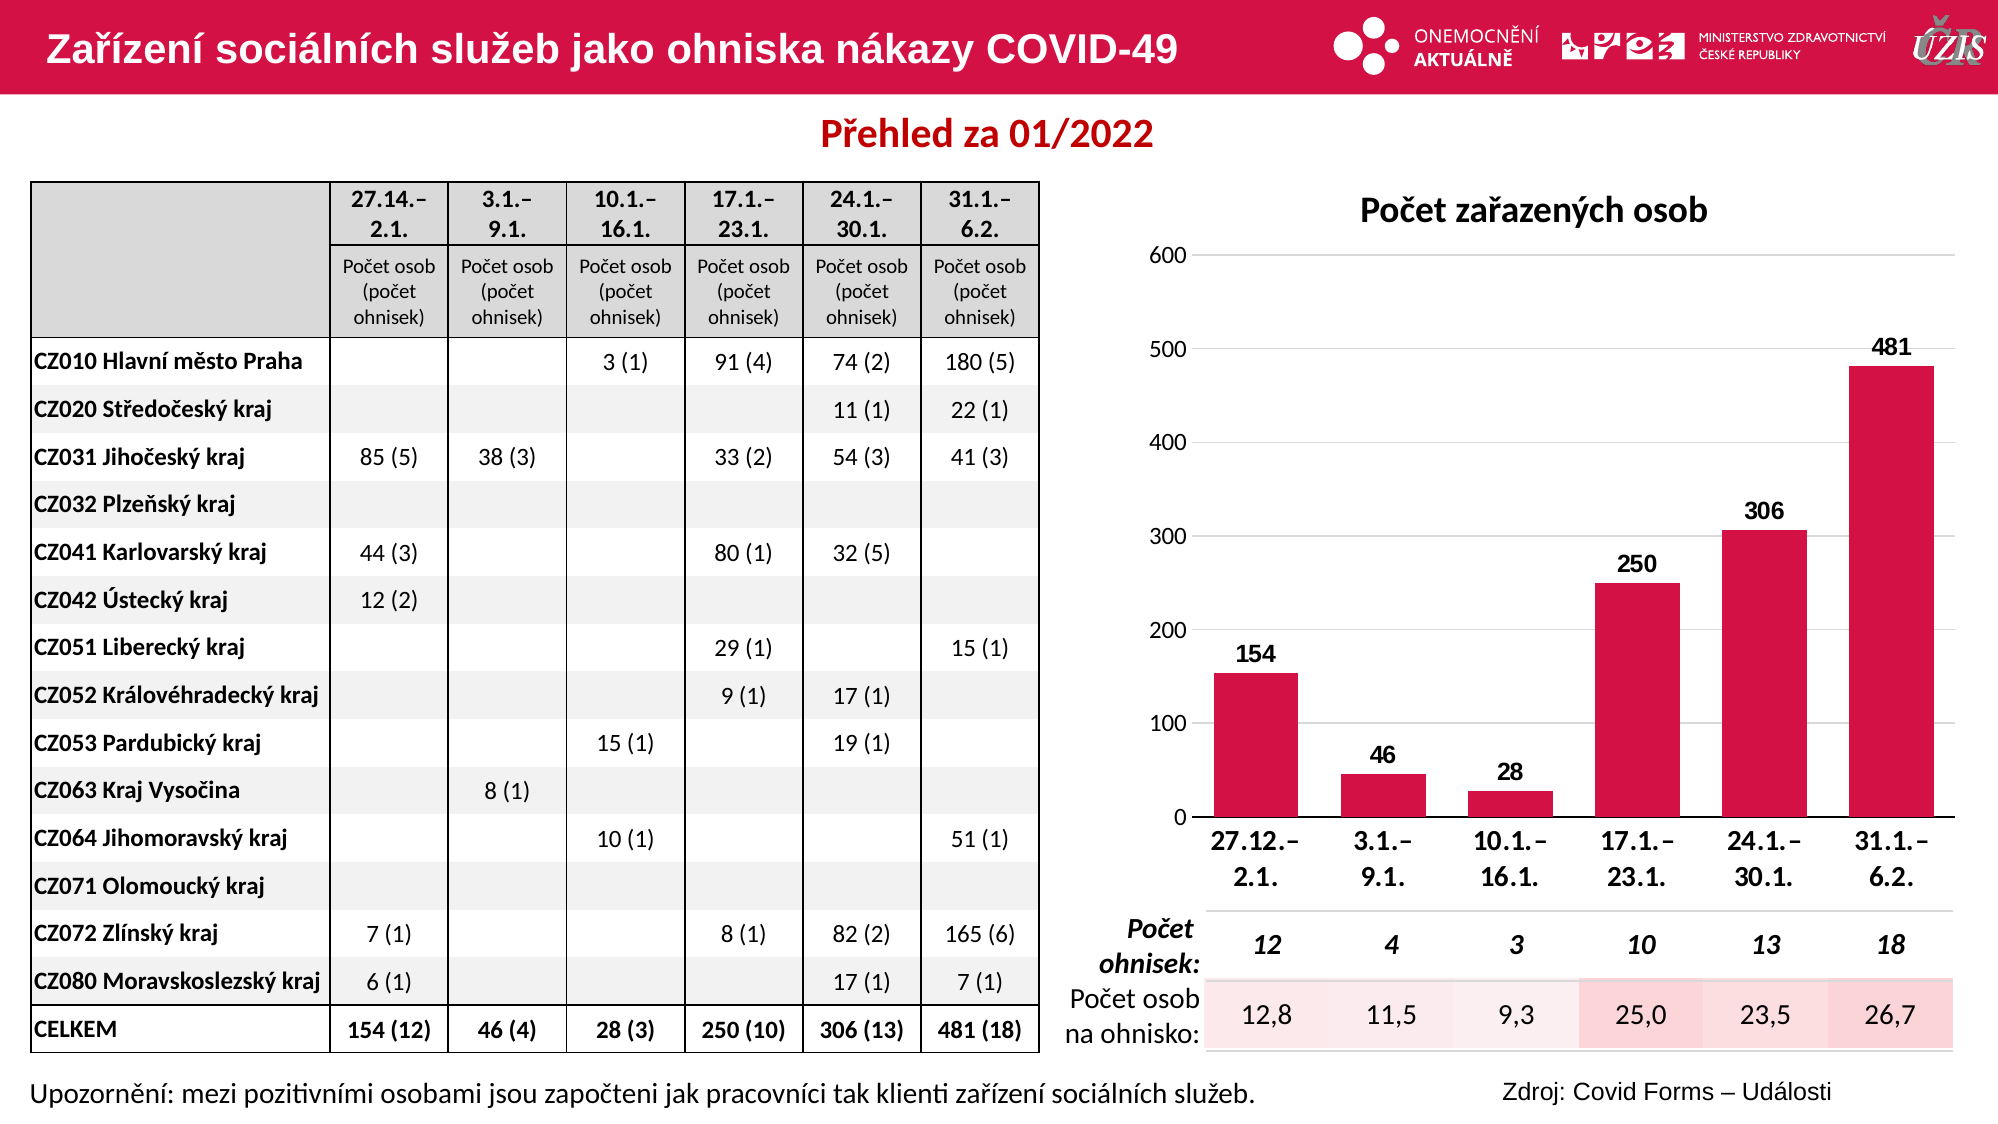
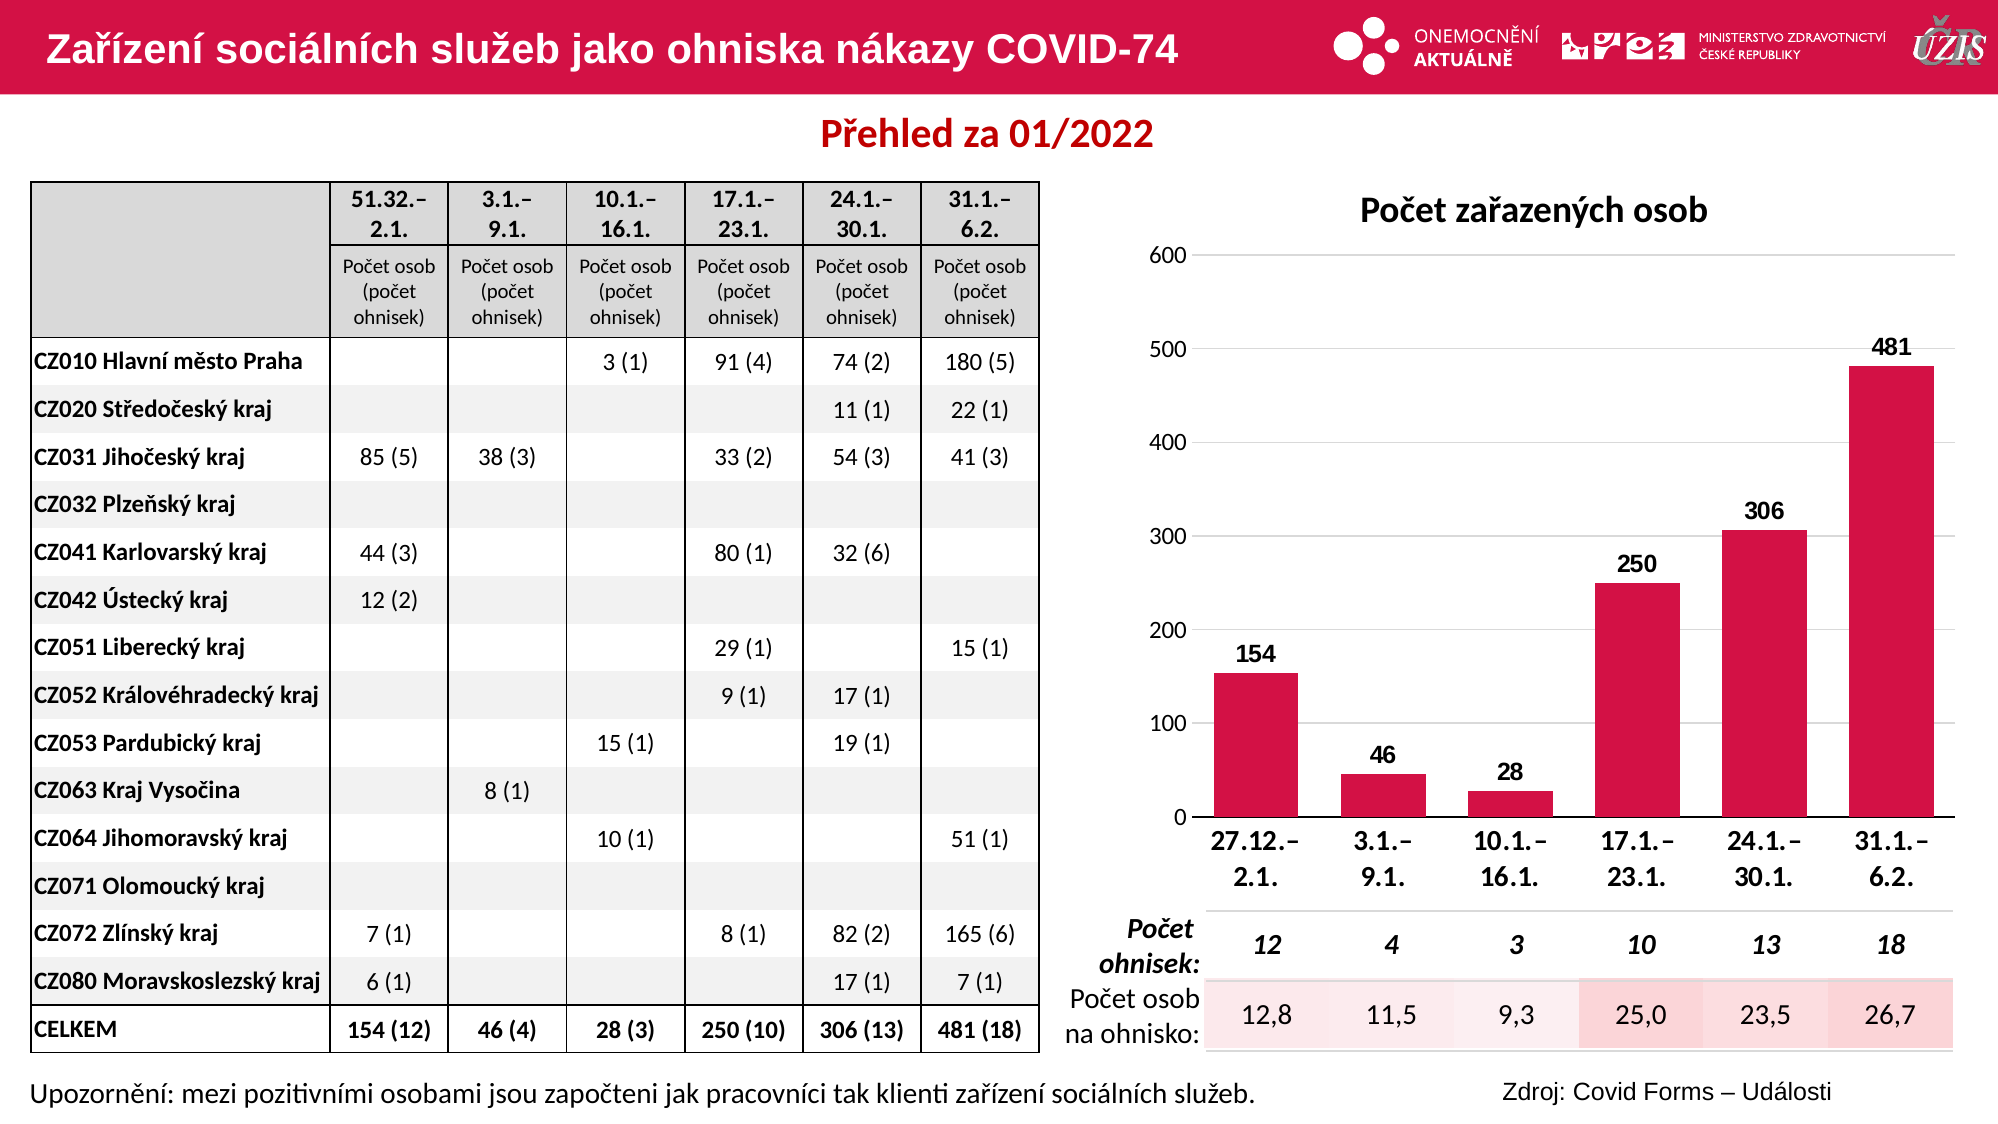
COVID-49: COVID-49 -> COVID-74 (1082, 50)
27.14.–: 27.14.– -> 51.32.– (389, 199)
32 5: 5 -> 6 (877, 553)
